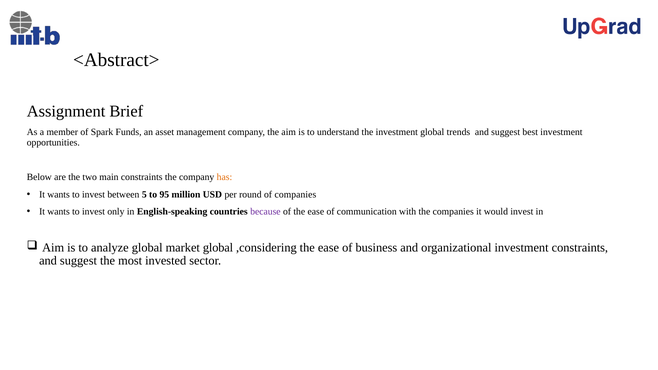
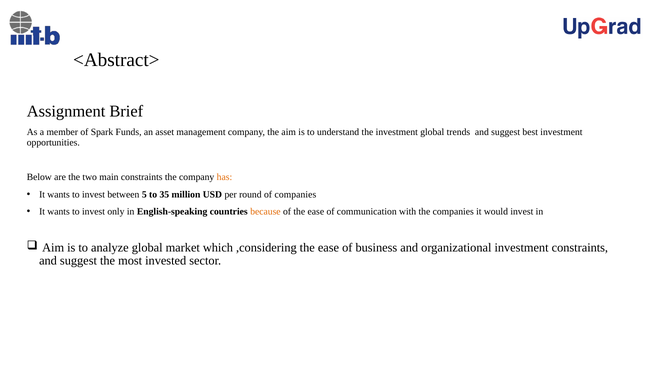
95: 95 -> 35 (164, 194)
because colour: purple -> orange (265, 212)
market global: global -> which (218, 248)
